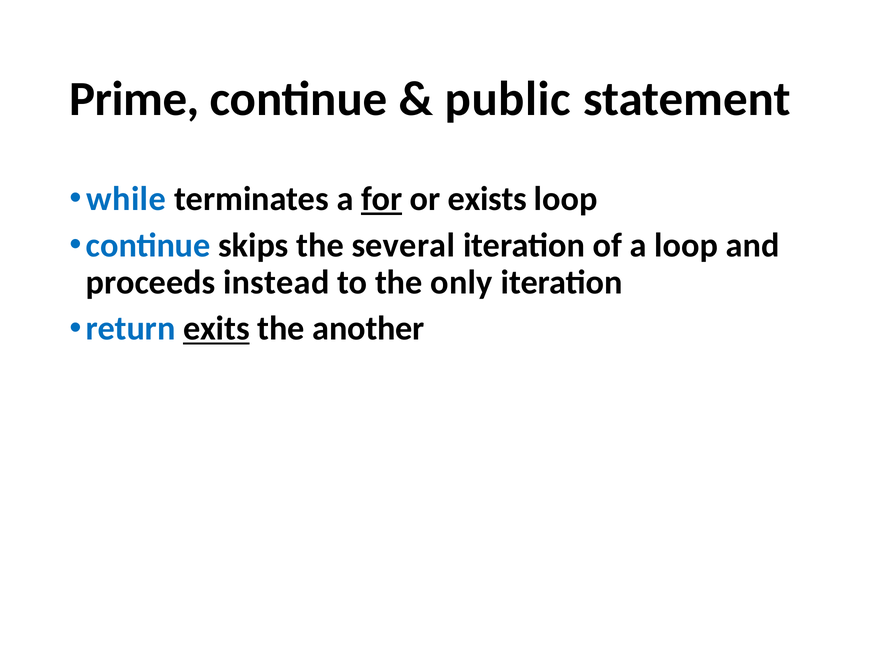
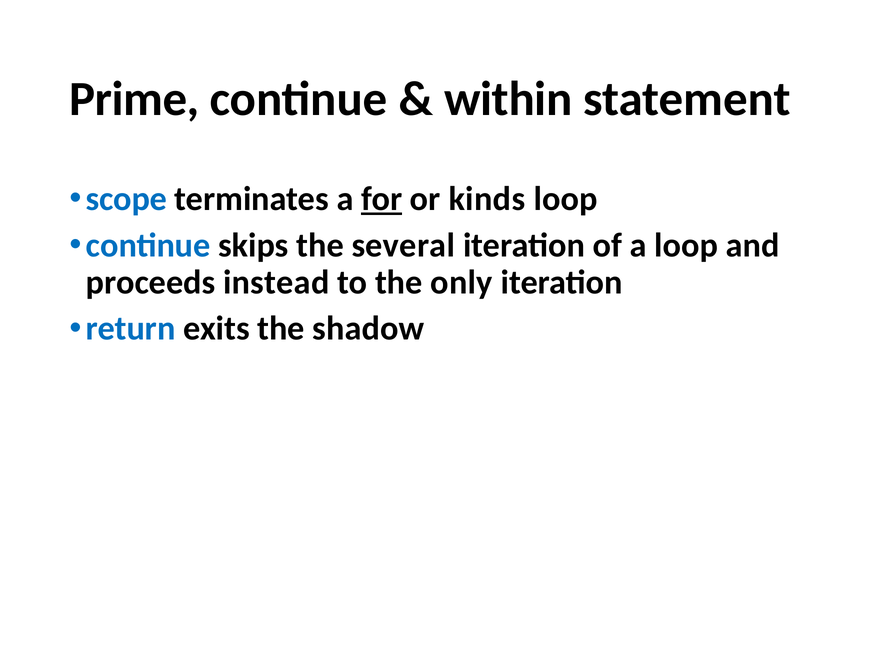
public: public -> within (508, 99)
while: while -> scope (126, 199)
exists: exists -> kinds (487, 199)
exits underline: present -> none (216, 328)
another: another -> shadow (368, 328)
